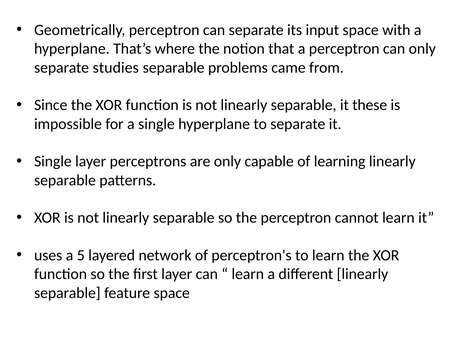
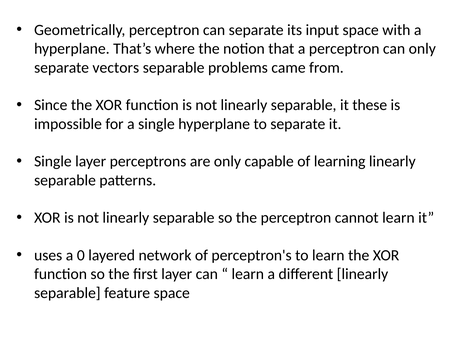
studies: studies -> vectors (116, 68)
5: 5 -> 0 (81, 255)
